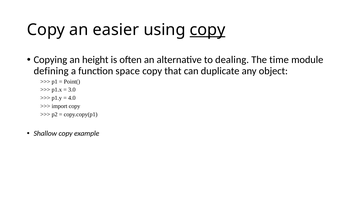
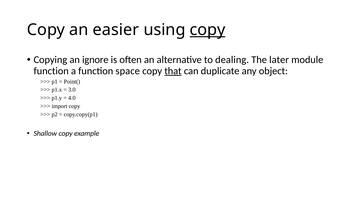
height: height -> ignore (95, 60)
time: time -> later (279, 60)
defining: defining -> function (51, 71)
that underline: none -> present (173, 71)
